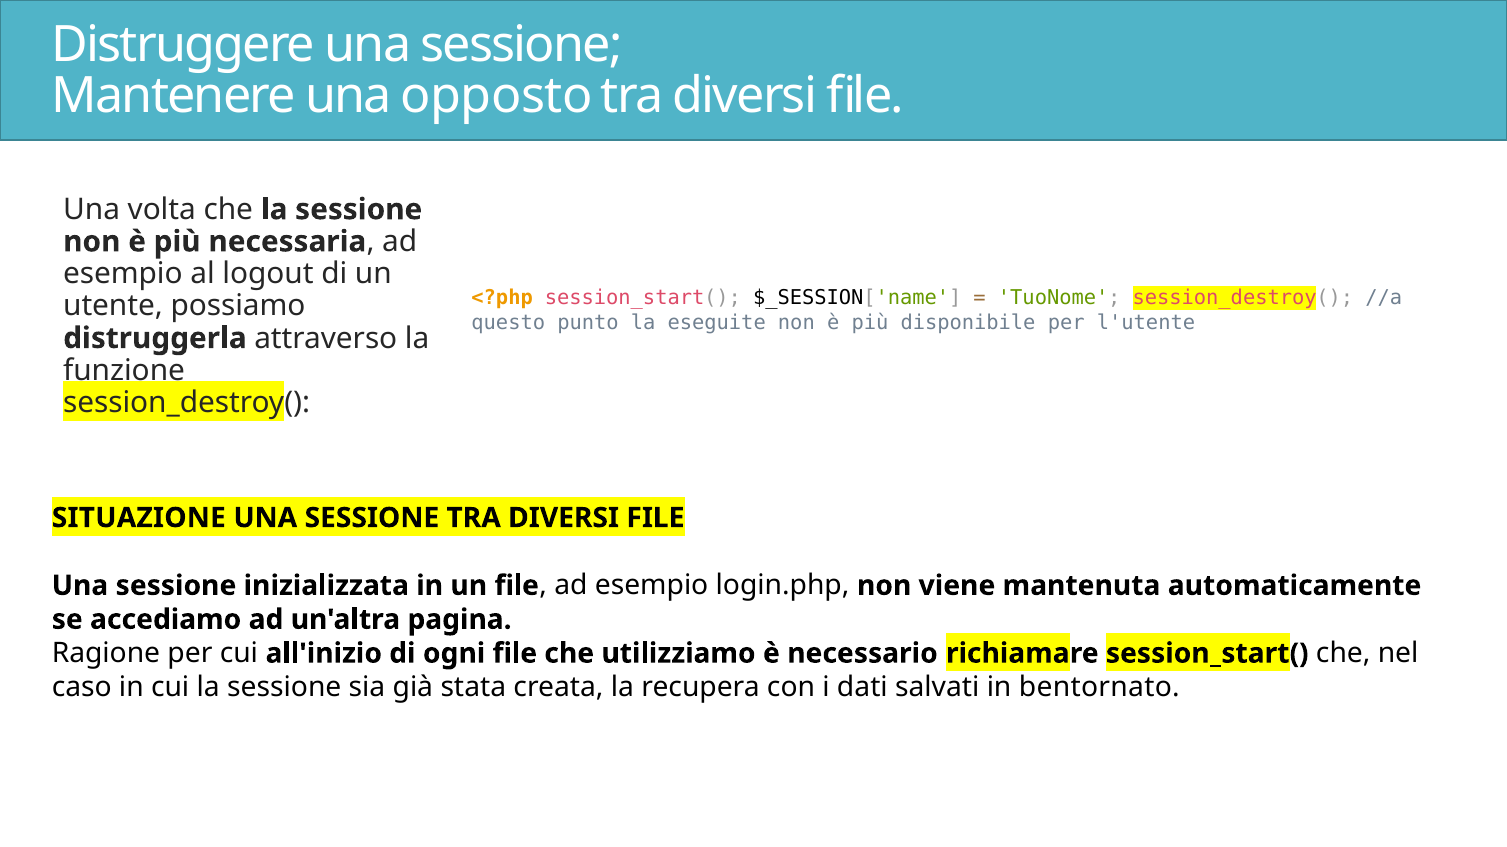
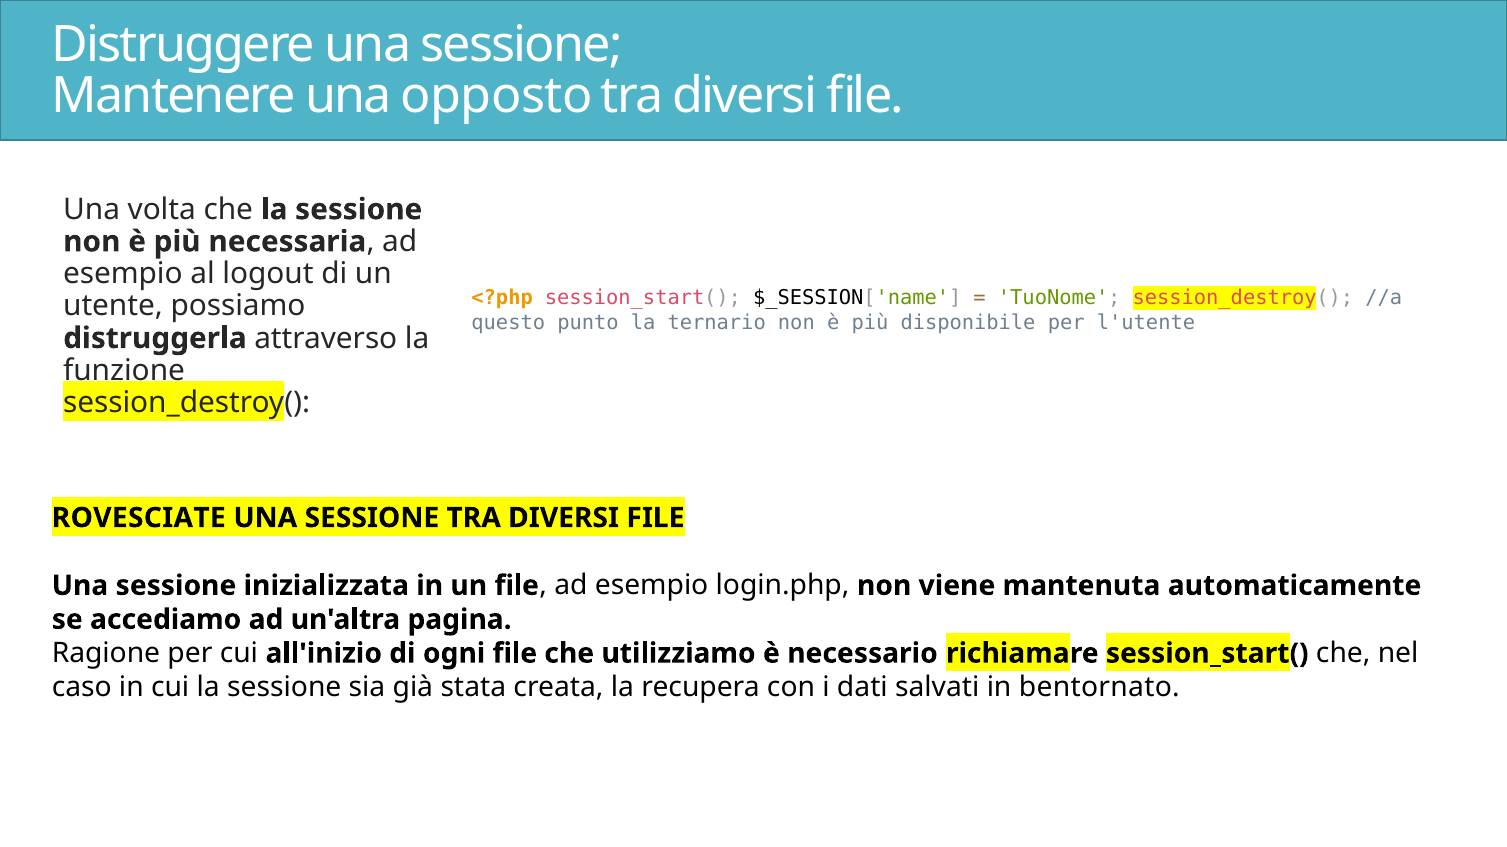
eseguite: eseguite -> ternario (717, 323)
SITUAZIONE: SITUAZIONE -> ROVESCIATE (139, 518)
